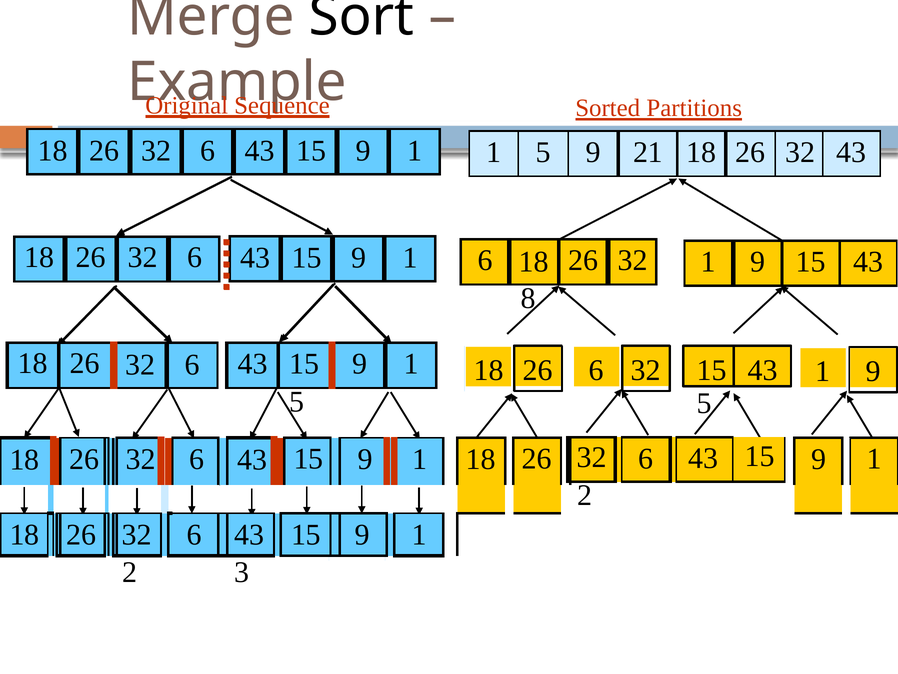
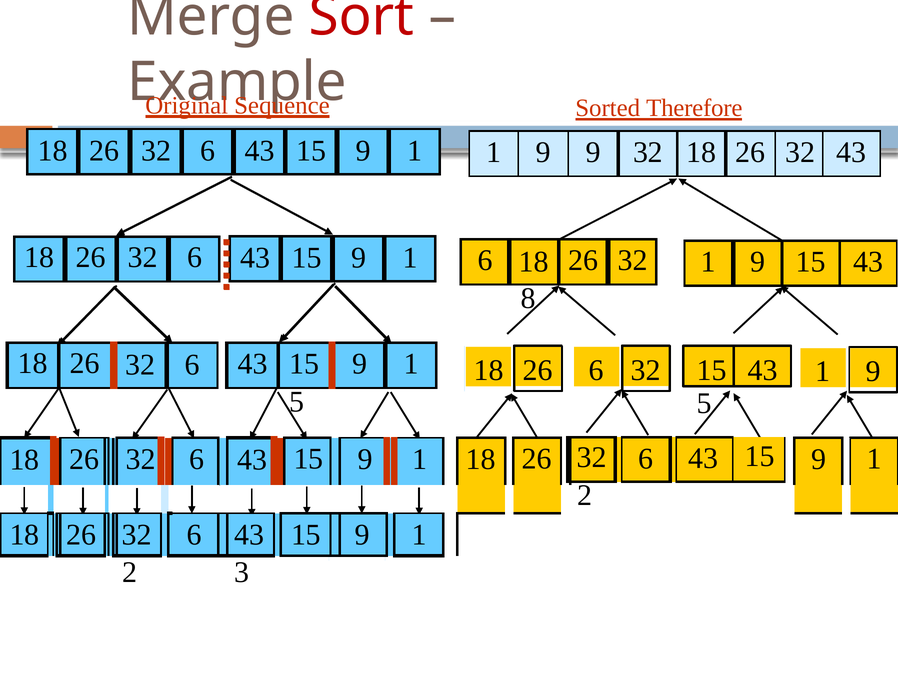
Sort colour: black -> red (361, 16)
Partitions: Partitions -> Therefore (694, 108)
5: 5 -> 9 (543, 152)
9 21: 21 -> 32 (648, 152)
